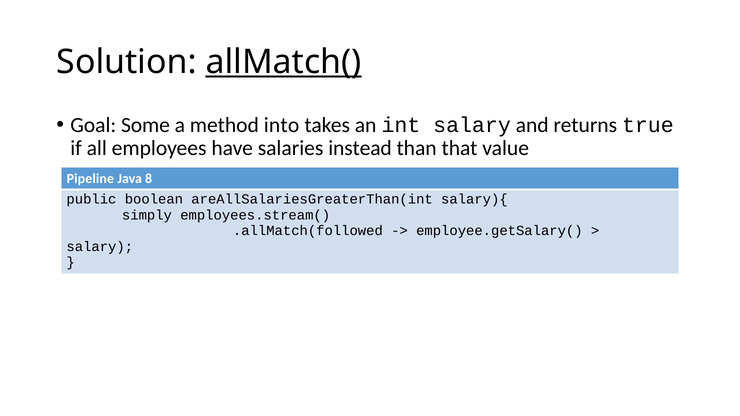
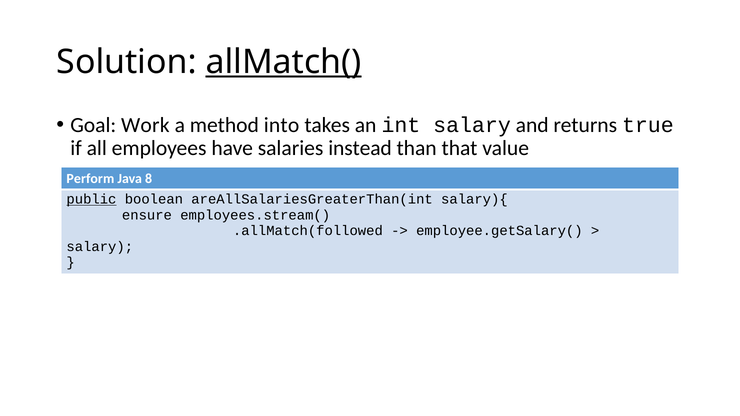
Some: Some -> Work (145, 125)
Pipeline: Pipeline -> Perform (90, 179)
public underline: none -> present (91, 199)
simply: simply -> ensure (147, 215)
